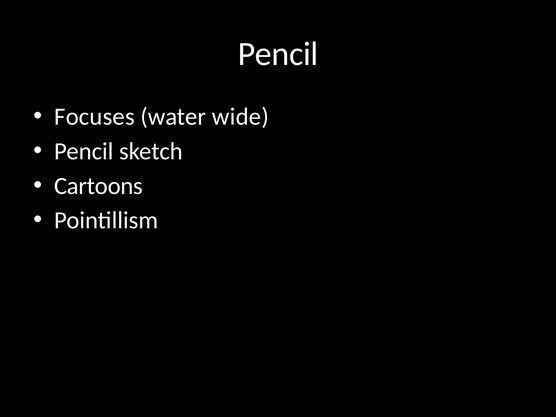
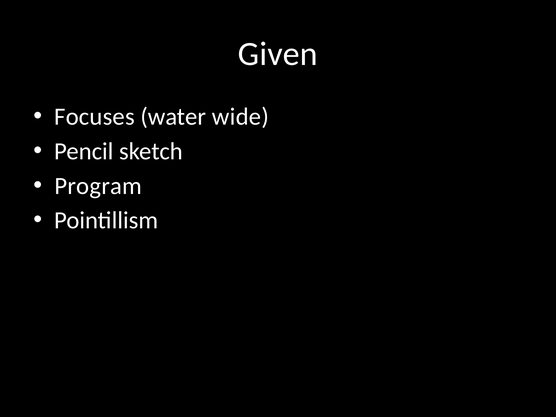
Pencil: Pencil -> Given (278, 54)
Cartoons: Cartoons -> Program (98, 186)
